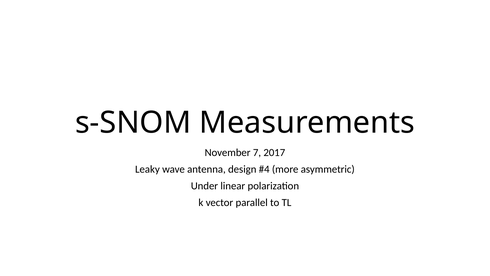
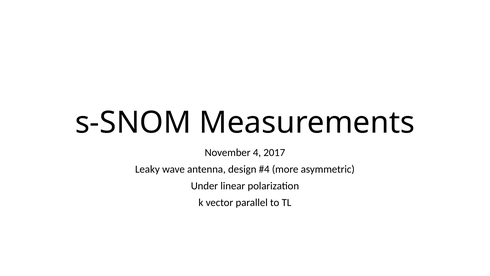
7: 7 -> 4 (257, 152)
